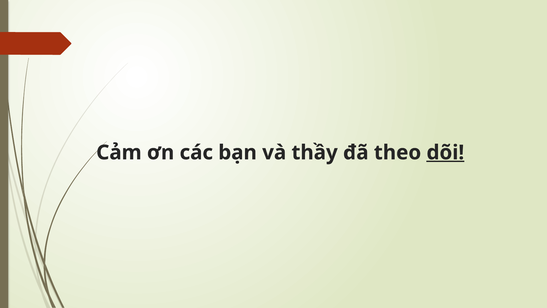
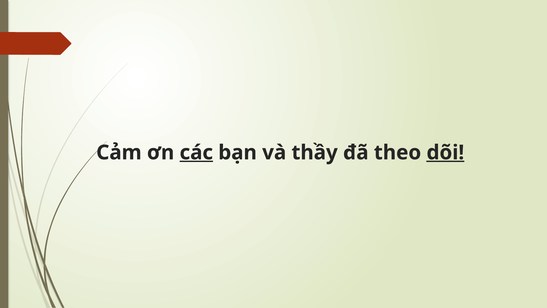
các underline: none -> present (196, 152)
